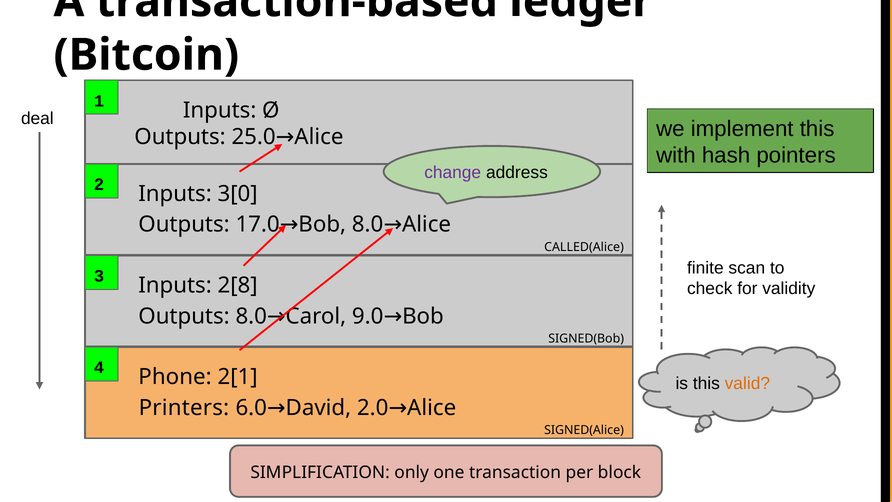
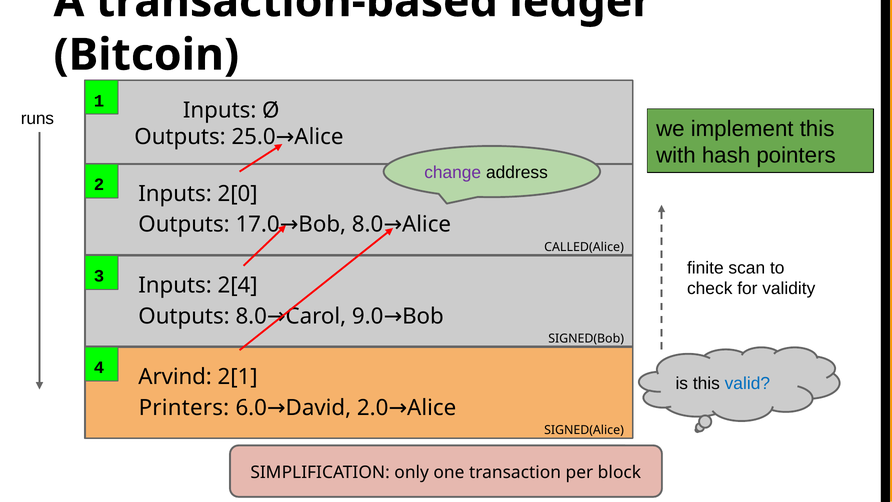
deal: deal -> runs (37, 118)
3[0: 3[0 -> 2[0 (238, 194)
2[8: 2[8 -> 2[4 (238, 285)
Phone: Phone -> Arvind (175, 377)
valid colour: orange -> blue (747, 383)
